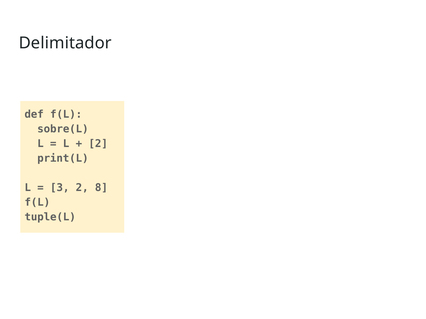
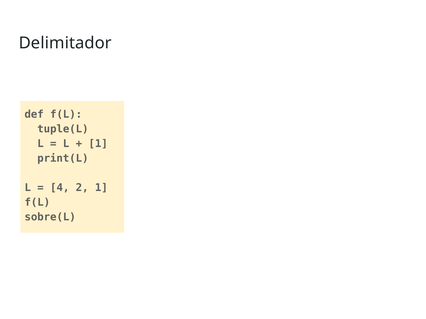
sobre(L: sobre(L -> tuple(L (63, 129)
2: 2 -> 1 (98, 144)
3: 3 -> 4 (60, 188)
2 8: 8 -> 1 (101, 188)
tuple(L: tuple(L -> sobre(L (50, 217)
